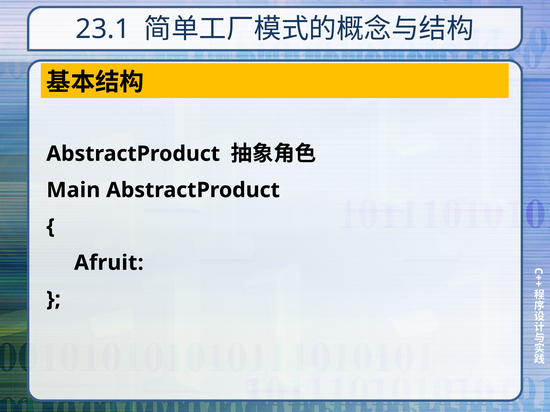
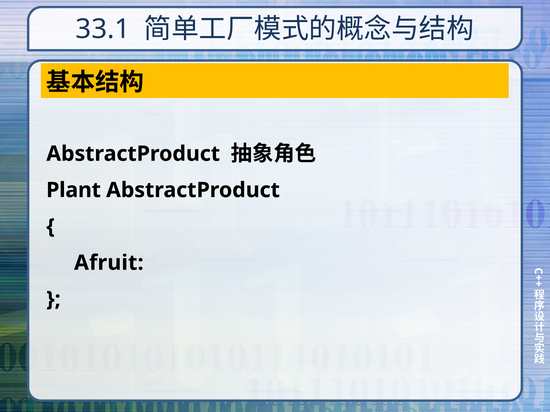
23.1: 23.1 -> 33.1 (103, 29)
Main: Main -> Plant (74, 190)
